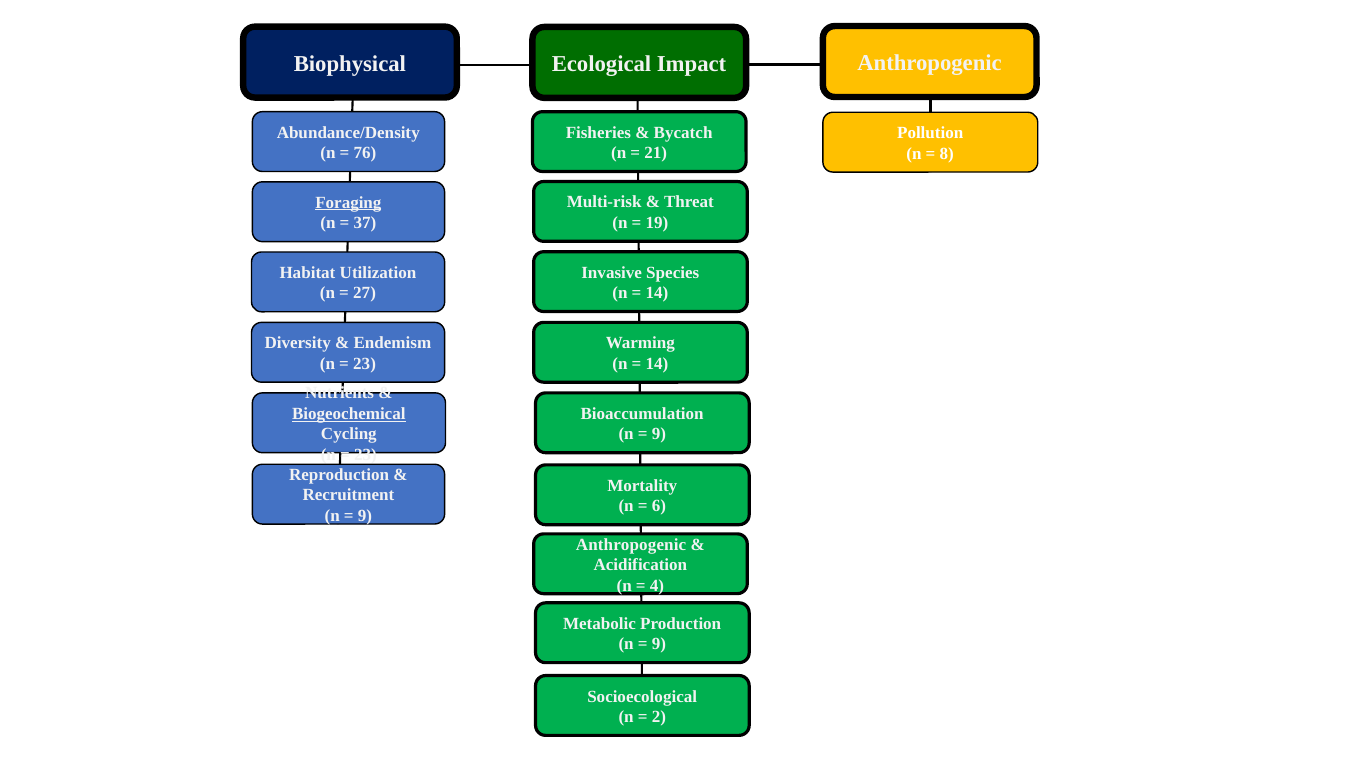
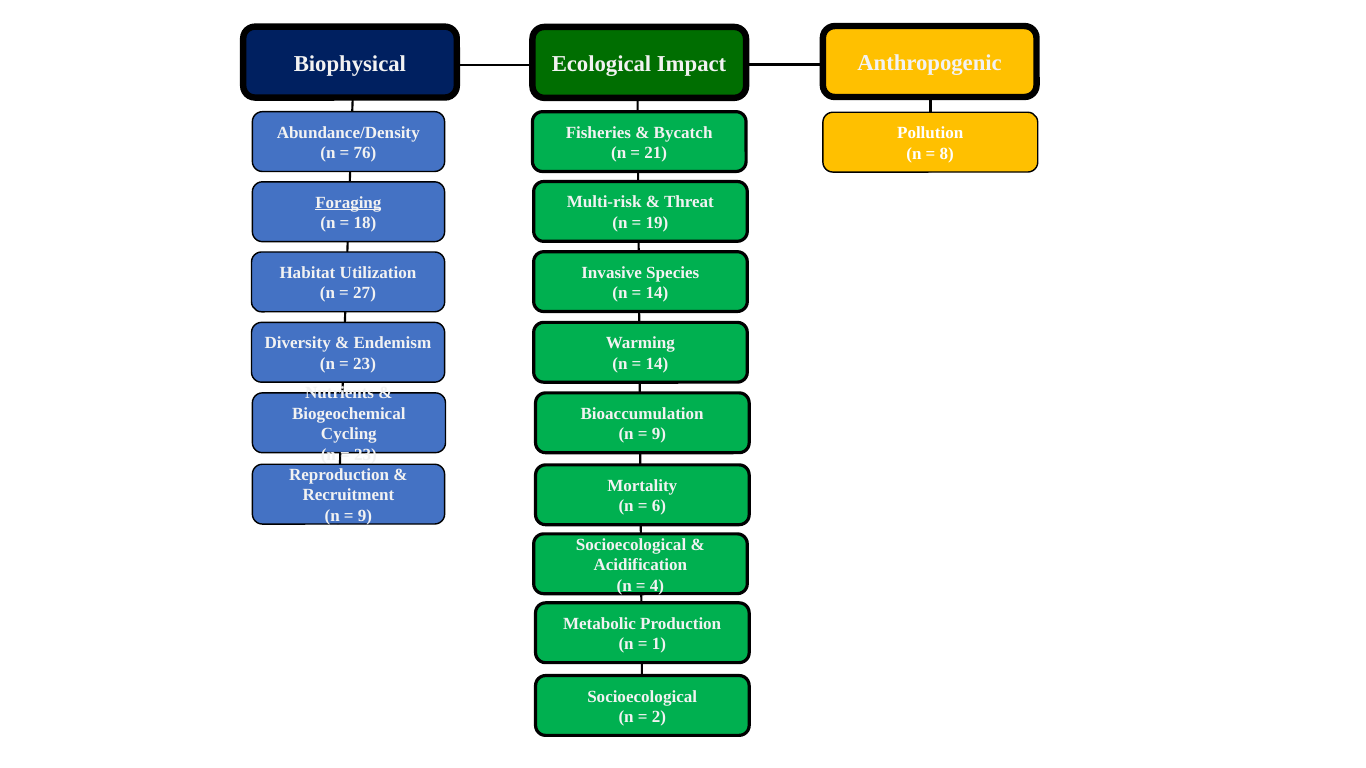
37: 37 -> 18 (365, 223)
Biogeochemical underline: present -> none (349, 414)
Anthropogenic: Anthropogenic -> Socioecological (631, 545)
9: 9 -> 1 (659, 644)
